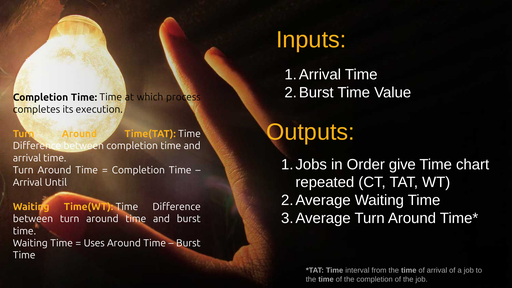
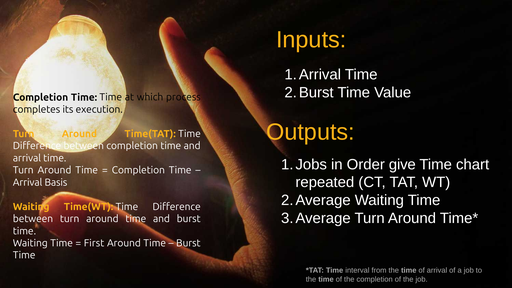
Until: Until -> Basis (56, 182)
Uses: Uses -> First (94, 243)
